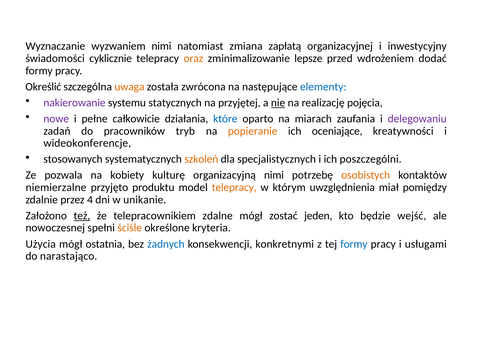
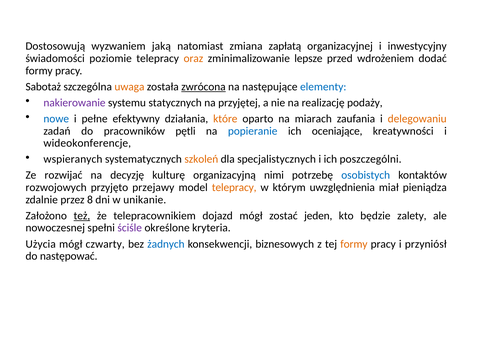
Wyznaczanie: Wyznaczanie -> Dostosowują (55, 46)
wyzwaniem nimi: nimi -> jaką (161, 46)
cyklicznie: cyklicznie -> poziomie (111, 58)
Określić: Określić -> Sabotaż (43, 87)
zwrócona underline: none -> present (203, 87)
nie underline: present -> none (278, 103)
pojęcia: pojęcia -> podaży (365, 103)
nowe colour: purple -> blue (56, 119)
całkowicie: całkowicie -> efektywny (136, 119)
które colour: blue -> orange (225, 119)
delegowaniu colour: purple -> orange (417, 119)
tryb: tryb -> pętli (185, 131)
popieranie colour: orange -> blue (253, 131)
stosowanych: stosowanych -> wspieranych (73, 159)
pozwala: pozwala -> rozwijać (63, 175)
kobiety: kobiety -> decyzję (127, 175)
osobistych colour: orange -> blue (366, 175)
niemierzalne: niemierzalne -> rozwojowych (56, 188)
produktu: produktu -> przejawy (153, 188)
pomiędzy: pomiędzy -> pieniądza (425, 188)
4: 4 -> 8 (90, 200)
zdalne: zdalne -> dojazd (218, 216)
wejść: wejść -> zalety (412, 216)
ściśle colour: orange -> purple (130, 228)
ostatnia: ostatnia -> czwarty (105, 244)
konkretnymi: konkretnymi -> biznesowych (285, 244)
formy colour: blue -> orange (354, 244)
usługami: usługami -> przyniósł (426, 244)
narastająco: narastająco -> następować (69, 256)
